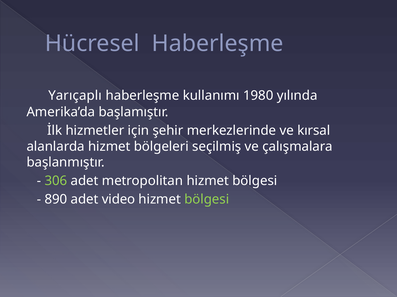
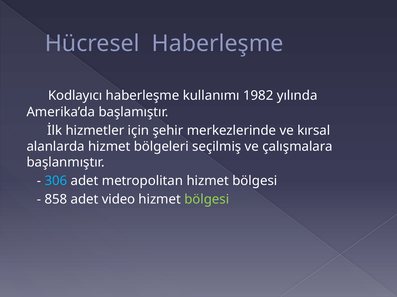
Yarıçaplı: Yarıçaplı -> Kodlayıcı (75, 96)
1980: 1980 -> 1982 (258, 96)
306 colour: light green -> light blue (56, 181)
890: 890 -> 858 (56, 200)
